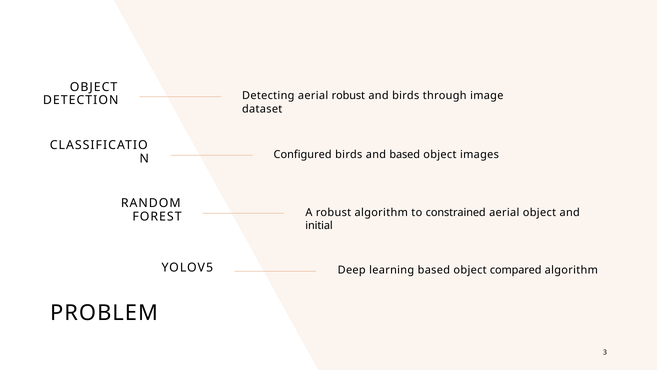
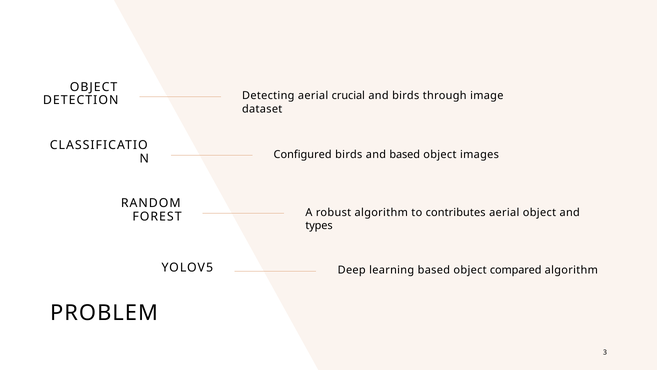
aerial robust: robust -> crucial (348, 96)
constrained: constrained -> contributes (456, 212)
initial: initial -> types (319, 225)
